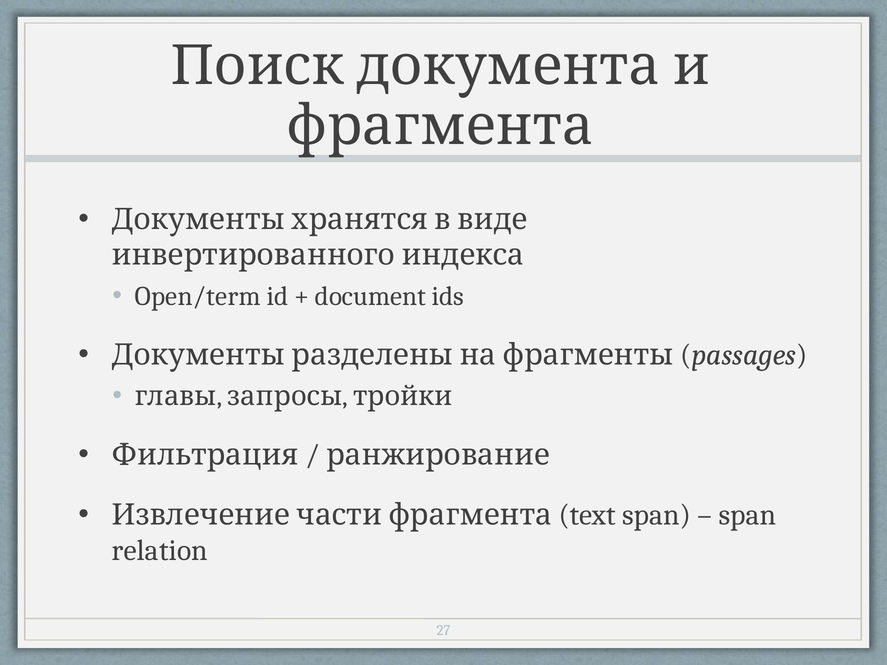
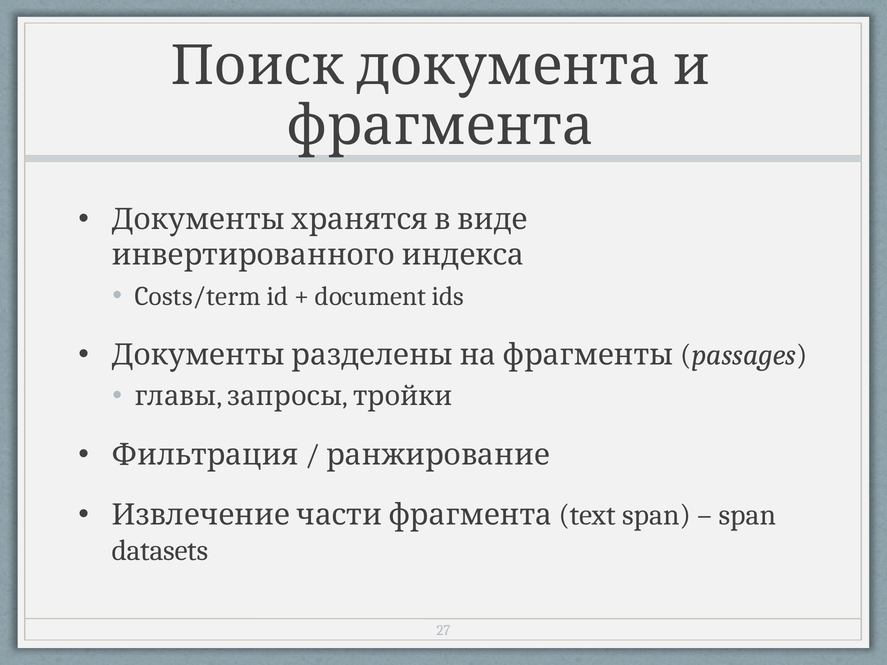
Open/term: Open/term -> Costs/term (198, 296)
relation: relation -> datasets (160, 551)
